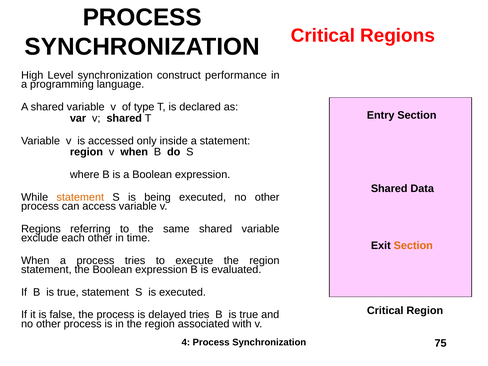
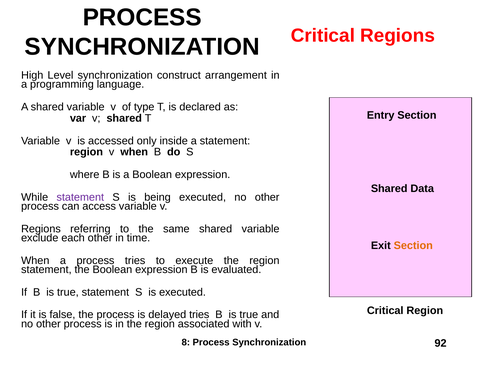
performance: performance -> arrangement (236, 75)
statement colour: orange -> purple (80, 197)
4: 4 -> 8 (186, 342)
75: 75 -> 92 (441, 343)
